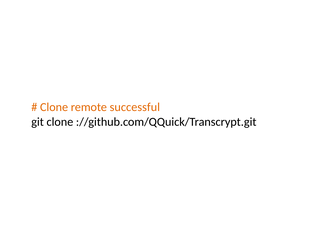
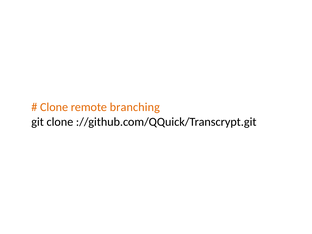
successful: successful -> branching (135, 107)
